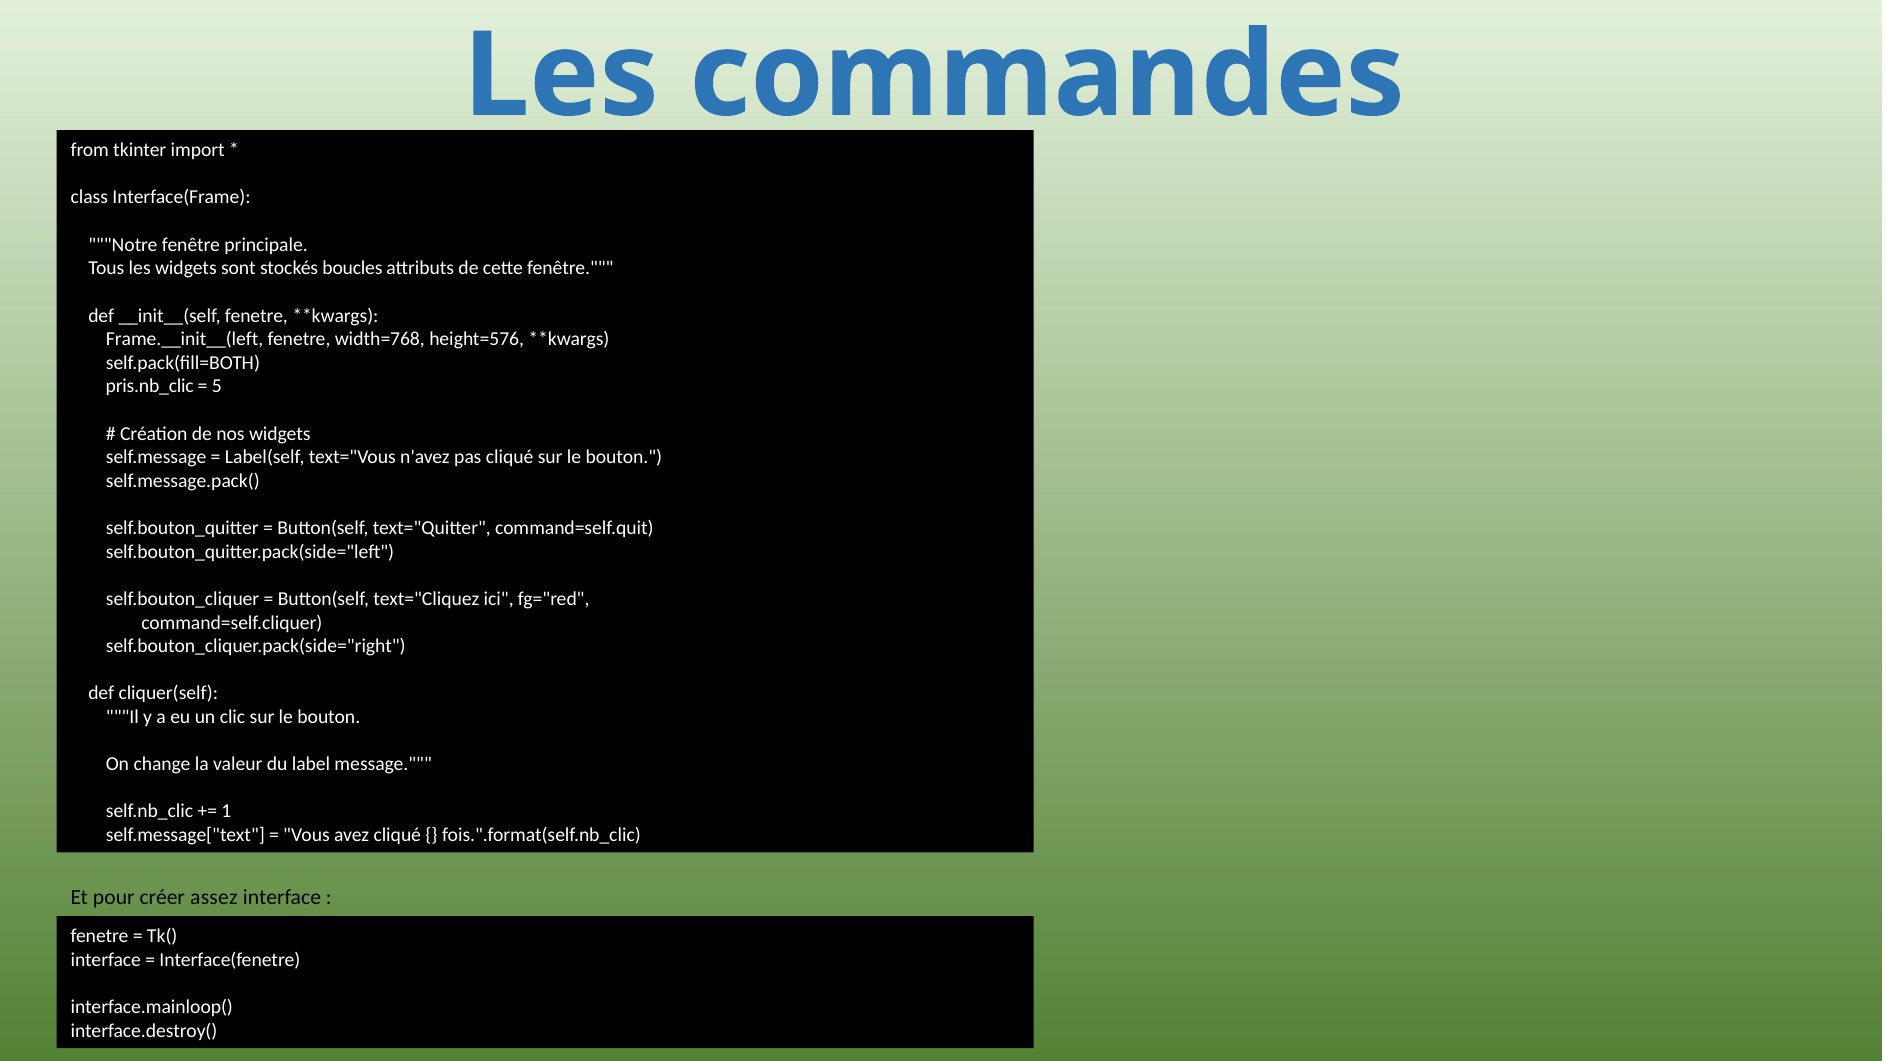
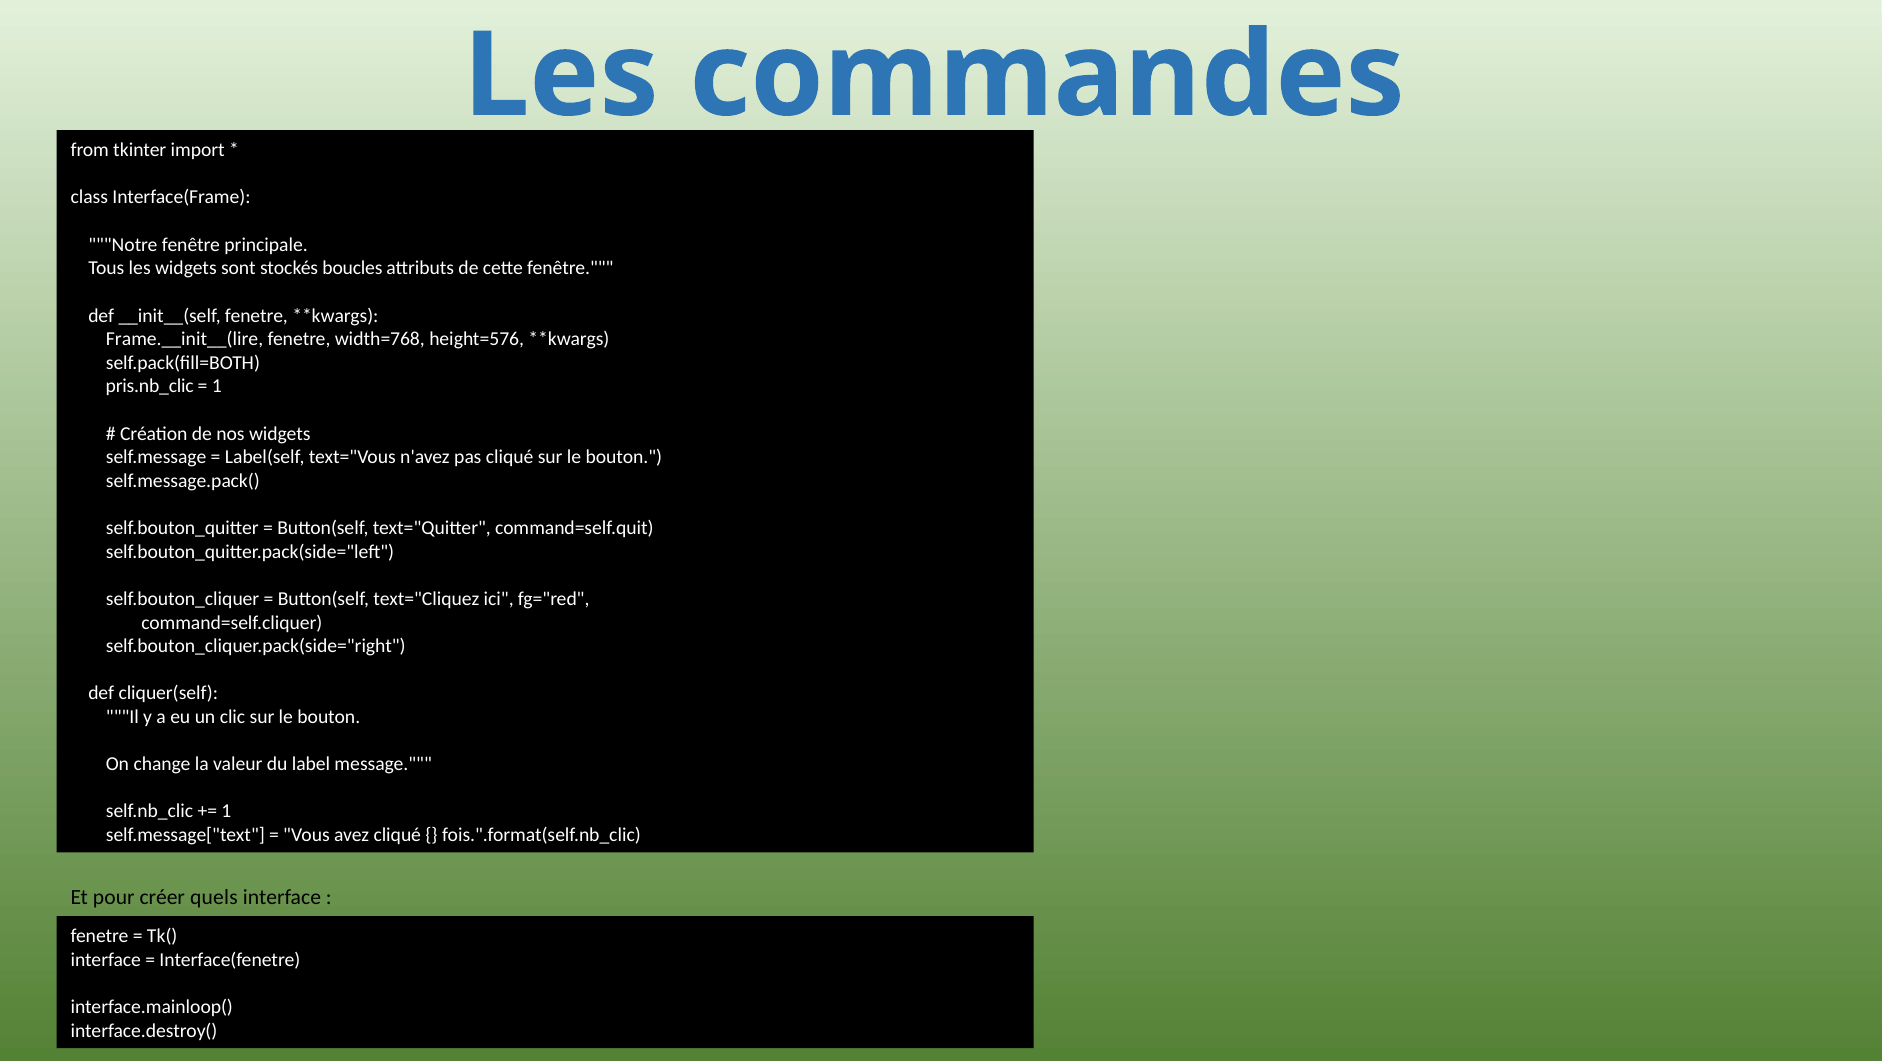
Frame.__init__(left: Frame.__init__(left -> Frame.__init__(lire (185, 339)
5: 5 -> 1 (217, 386)
assez: assez -> quels (214, 897)
